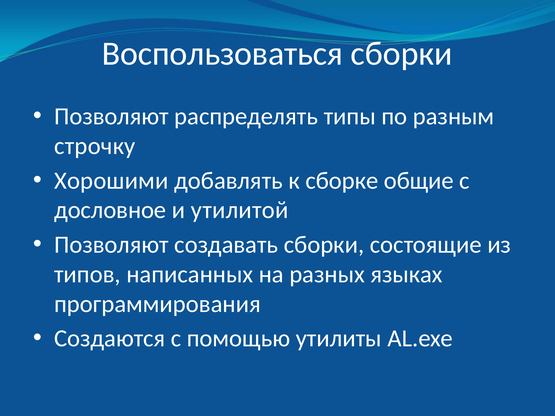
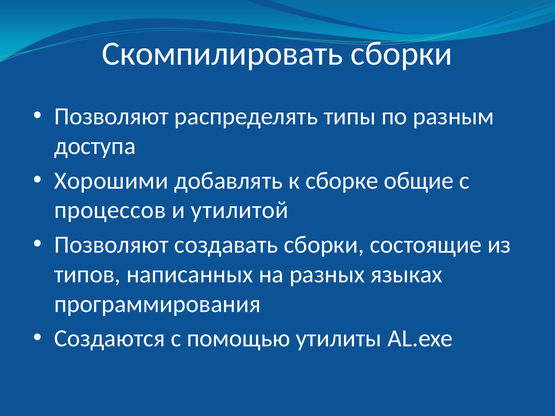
Воспользоваться: Воспользоваться -> Скомпилировать (223, 54)
строчку: строчку -> доступа (95, 146)
дословное: дословное -> процессов (110, 210)
